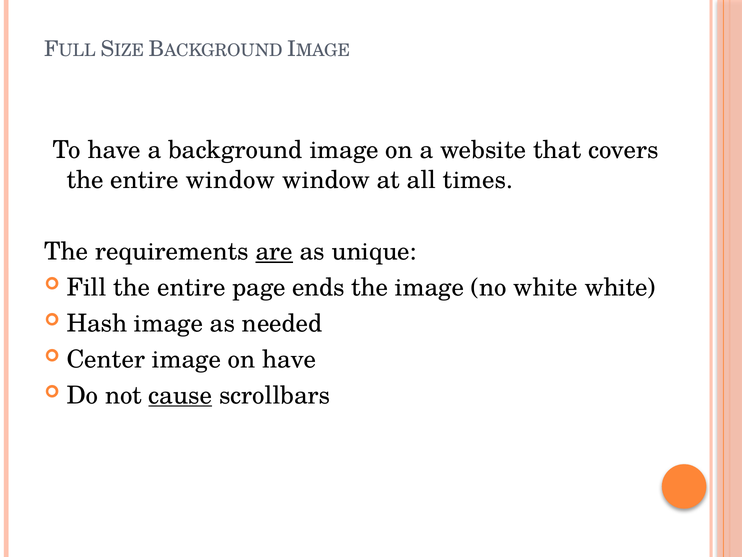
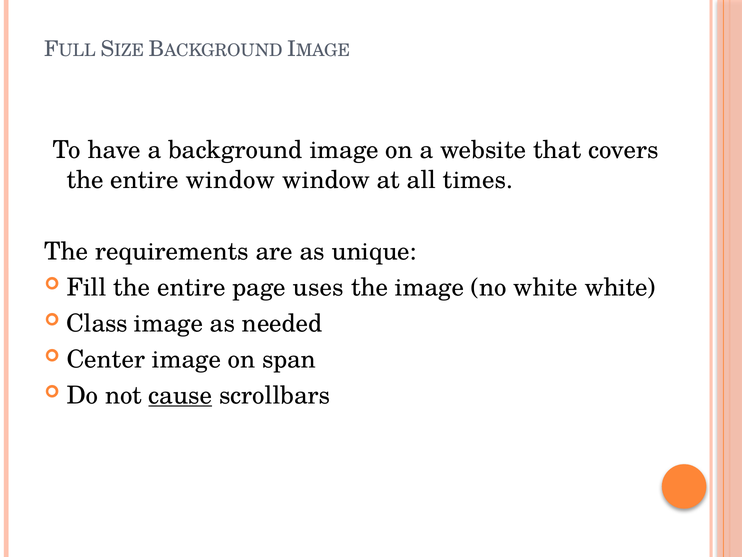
are underline: present -> none (274, 252)
ends: ends -> uses (318, 287)
Hash: Hash -> Class (97, 323)
on have: have -> span (289, 359)
